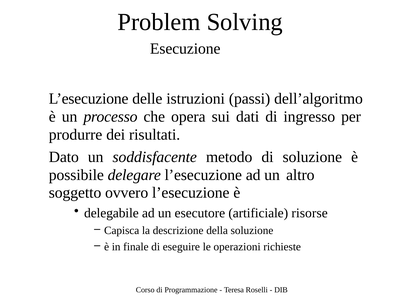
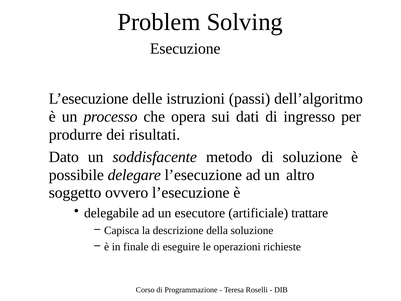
risorse: risorse -> trattare (310, 213)
